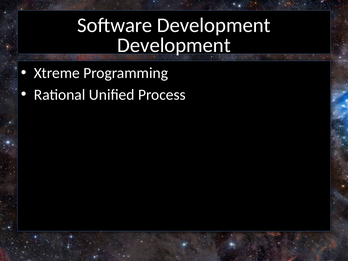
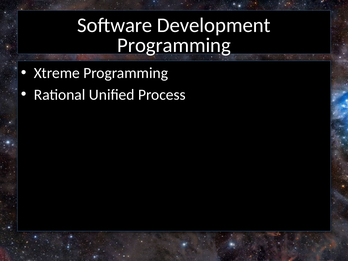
Development: Development -> Programming (174, 45)
